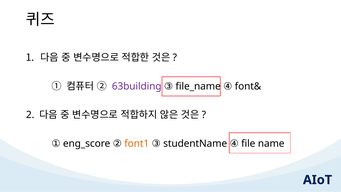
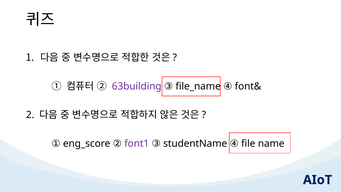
font1 colour: orange -> purple (137, 143)
